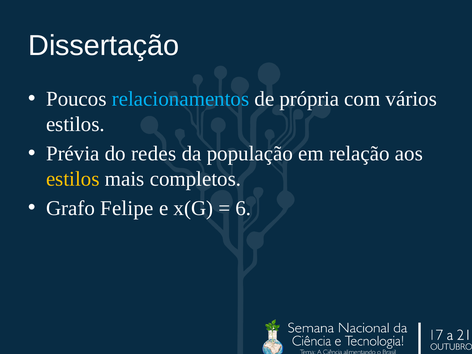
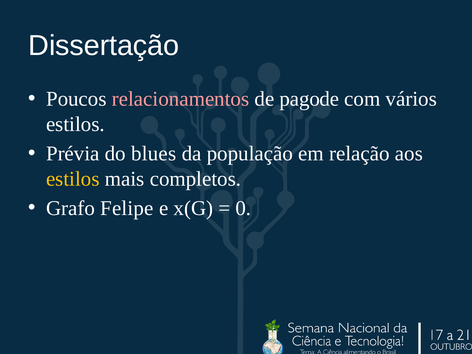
relacionamentos colour: light blue -> pink (181, 99)
própria: própria -> pagode (309, 99)
redes: redes -> blues (154, 154)
6: 6 -> 0 (243, 208)
